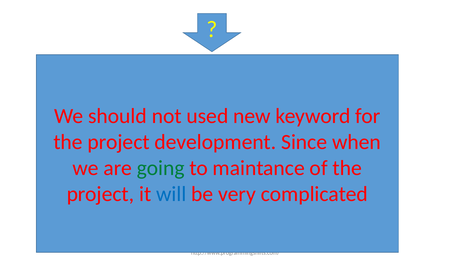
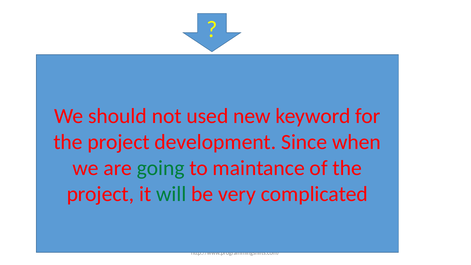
will colour: blue -> green (171, 194)
